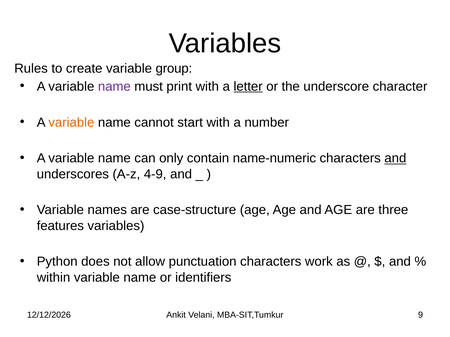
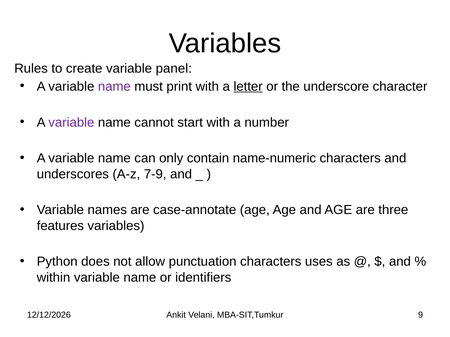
group: group -> panel (174, 69)
variable colour: orange -> purple (71, 123)
and underline: present -> none (395, 159)
4-9: 4-9 -> 7-9 (155, 174)
case-structure: case-structure -> case-annotate (195, 210)
work: work -> uses (319, 262)
